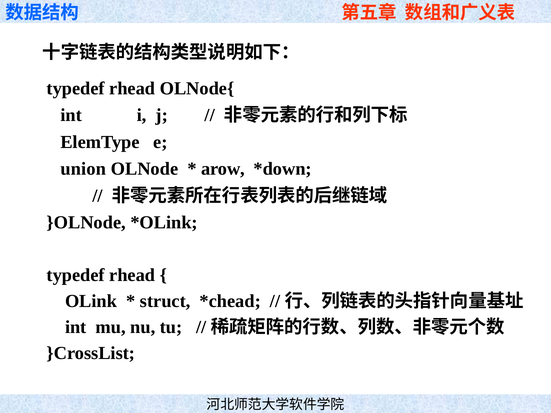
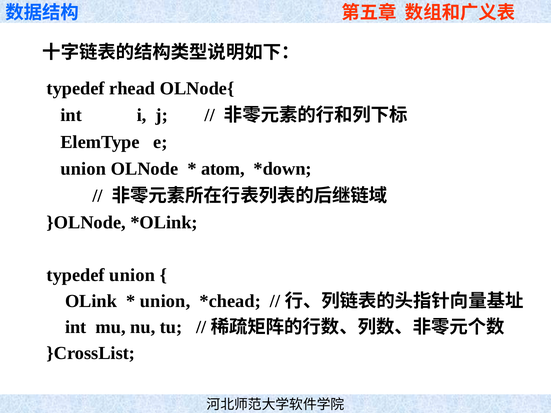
arow: arow -> atom (223, 169)
rhead: rhead -> union (132, 275)
struct: struct -> union (165, 301)
